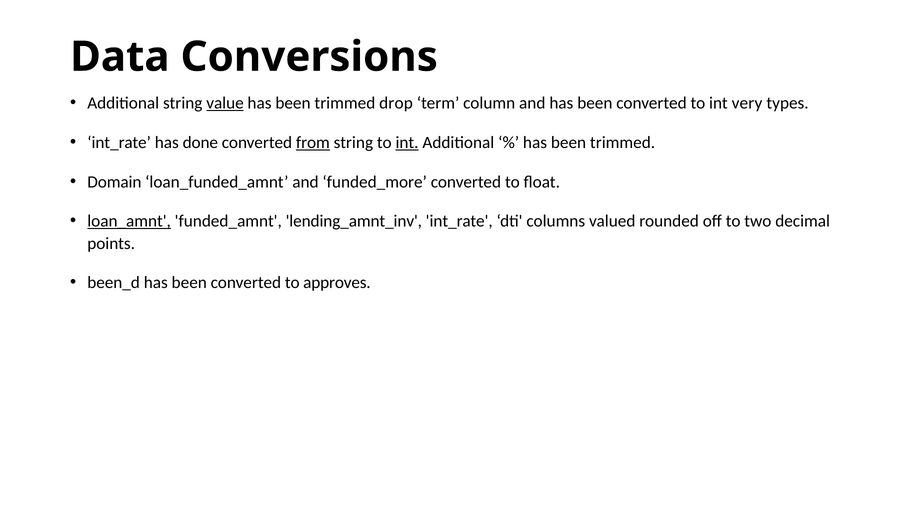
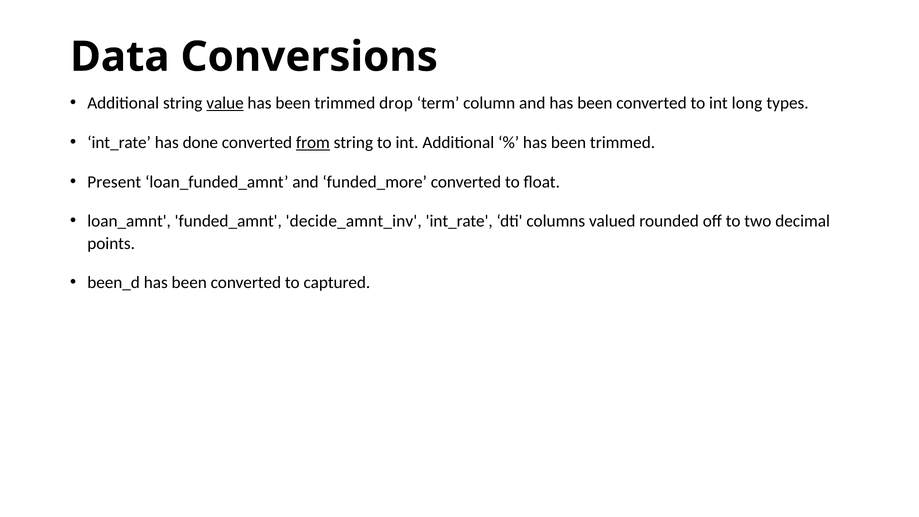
very: very -> long (747, 103)
int underline: present -> none (407, 142)
Domain: Domain -> Present (114, 182)
loan_amnt underline: present -> none (129, 221)
lending_amnt_inv: lending_amnt_inv -> decide_amnt_inv (354, 221)
approves: approves -> captured (337, 283)
